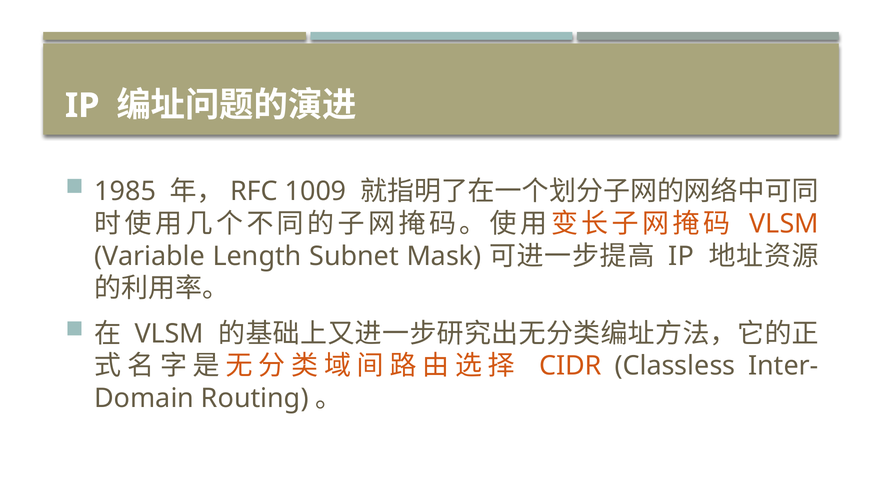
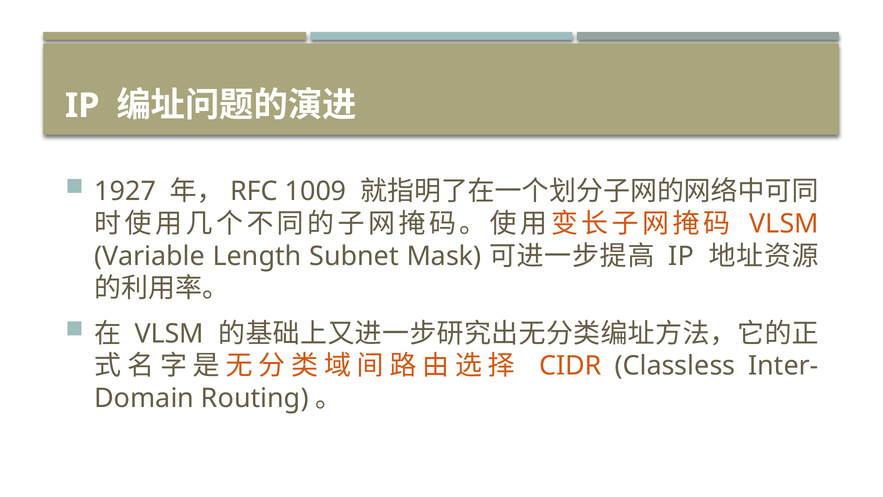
1985: 1985 -> 1927 (125, 191)
